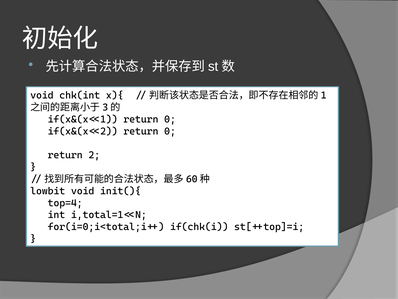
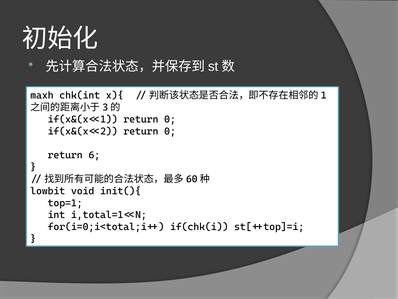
void: void -> maxh (42, 95)
2: 2 -> 6 (94, 155)
top=4: top=4 -> top=1 (65, 203)
